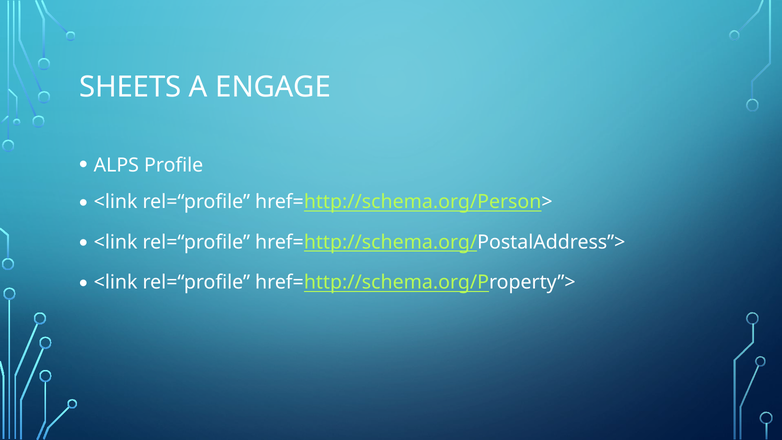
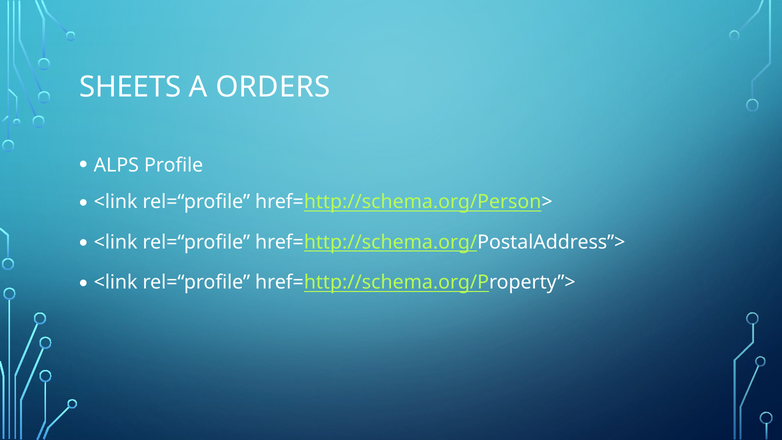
ENGAGE: ENGAGE -> ORDERS (273, 87)
